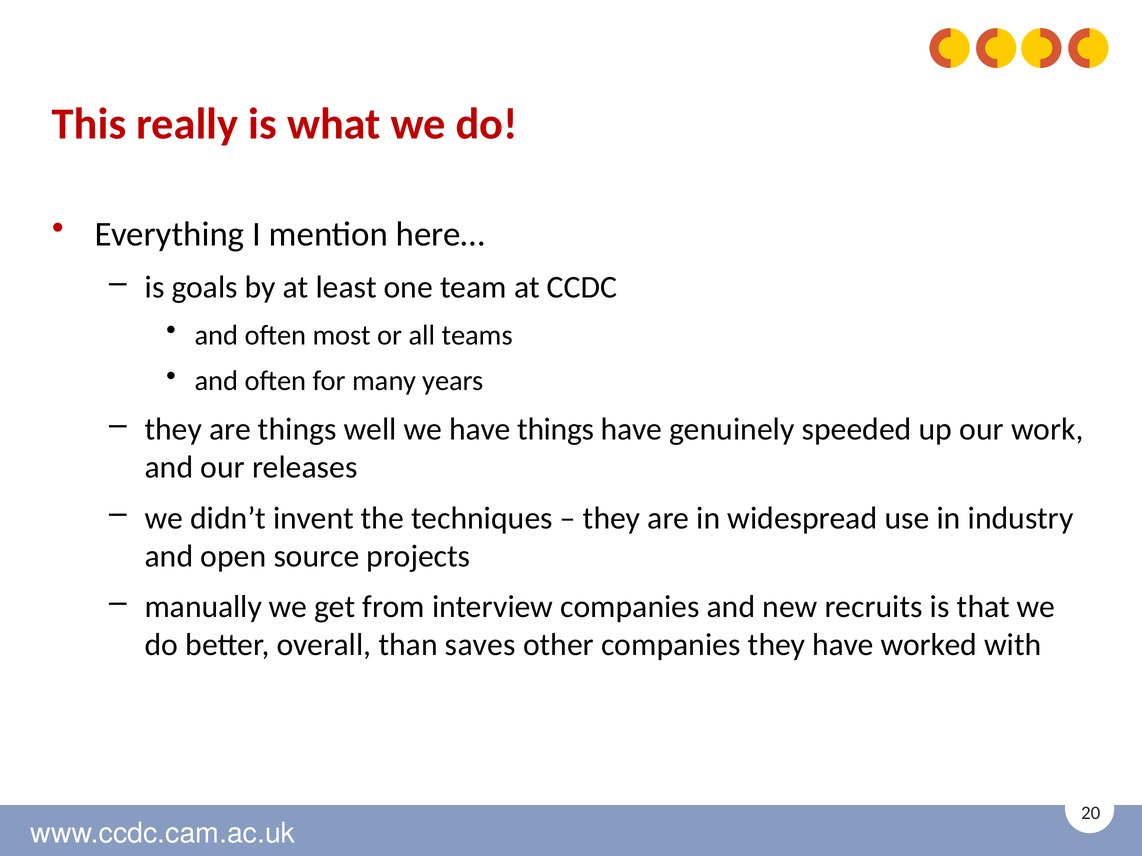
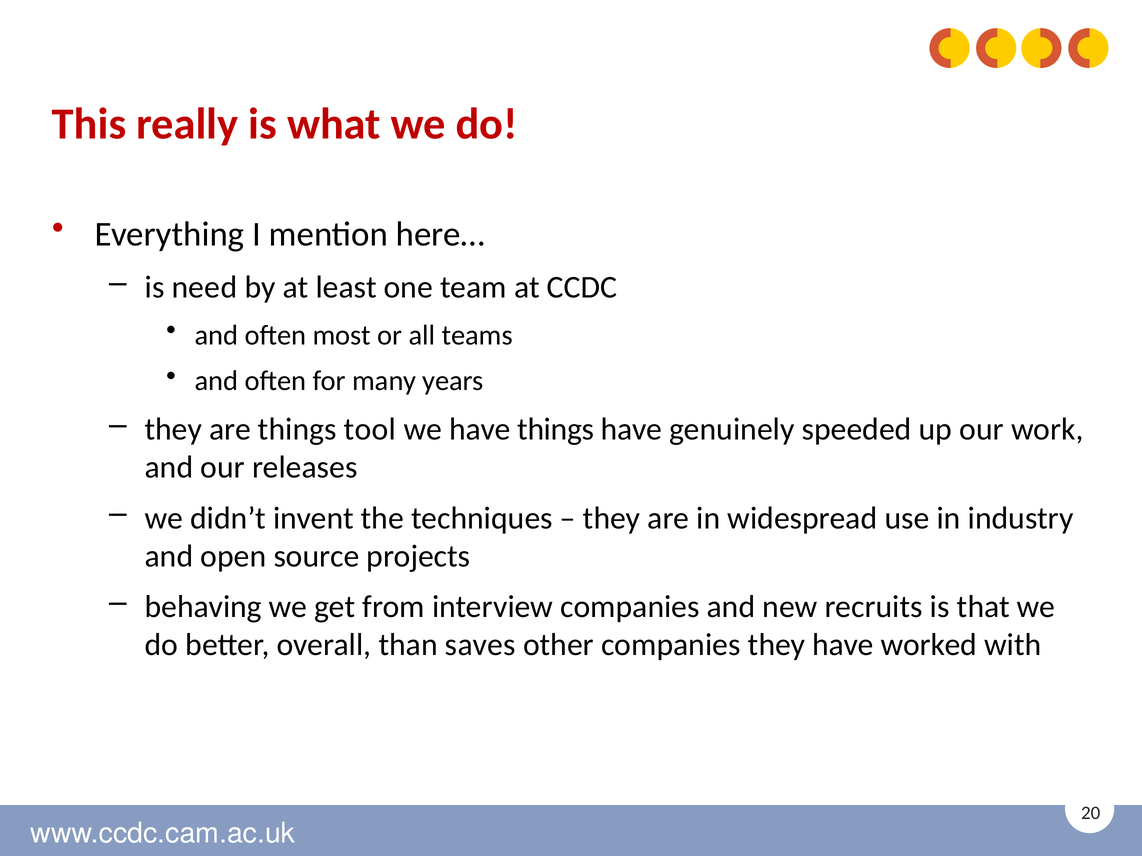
goals: goals -> need (204, 287)
well: well -> tool (370, 430)
manually: manually -> behaving (203, 607)
